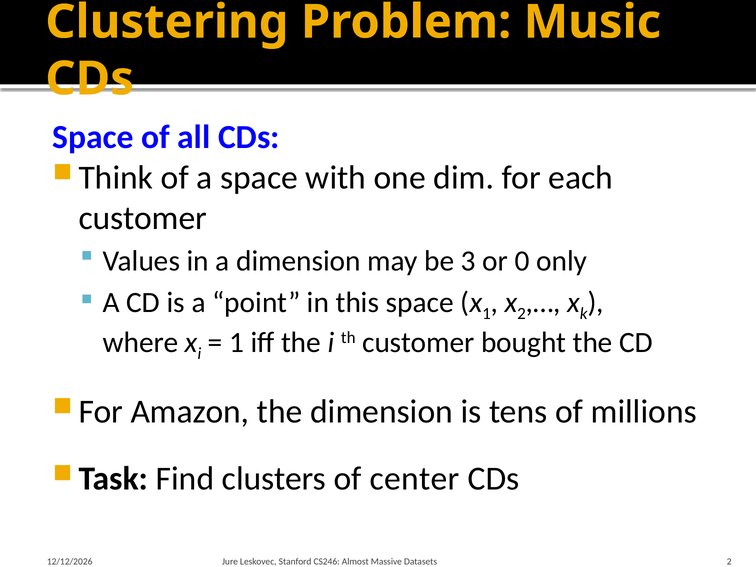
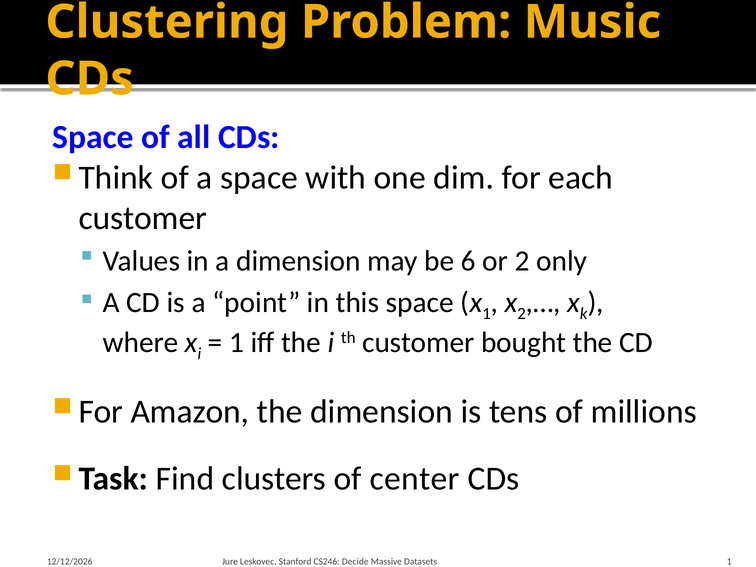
3: 3 -> 6 (468, 261)
or 0: 0 -> 2 (522, 261)
Almost: Almost -> Decide (355, 562)
Datasets 2: 2 -> 1 (729, 562)
